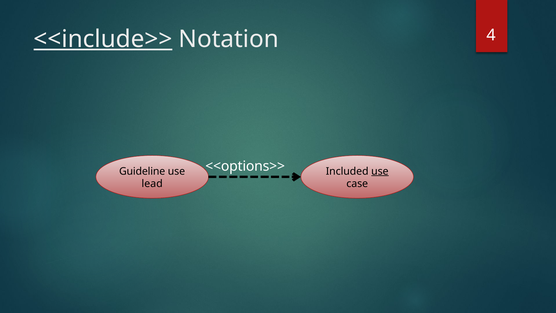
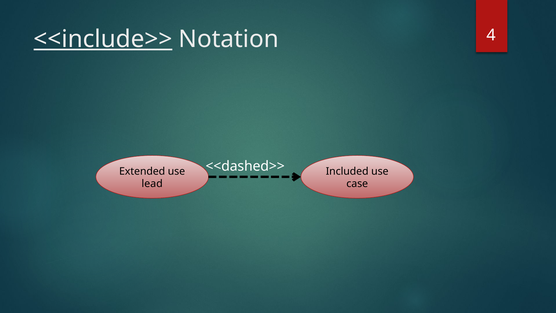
<<options>>: <<options>> -> <<dashed>> (245, 166)
Guideline: Guideline -> Extended (142, 171)
use underline: present -> none (380, 171)
